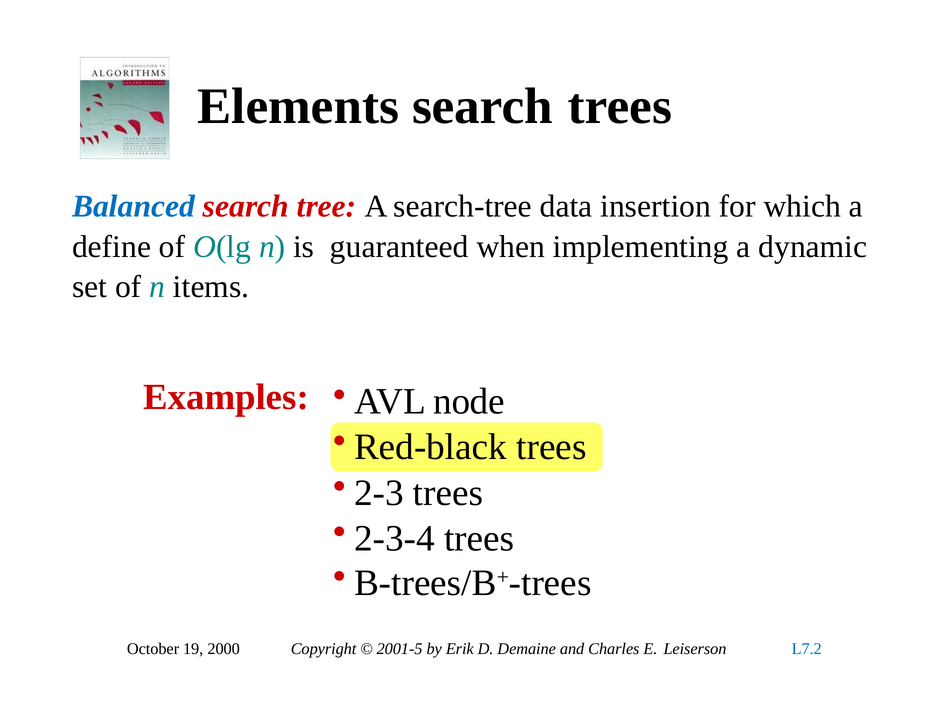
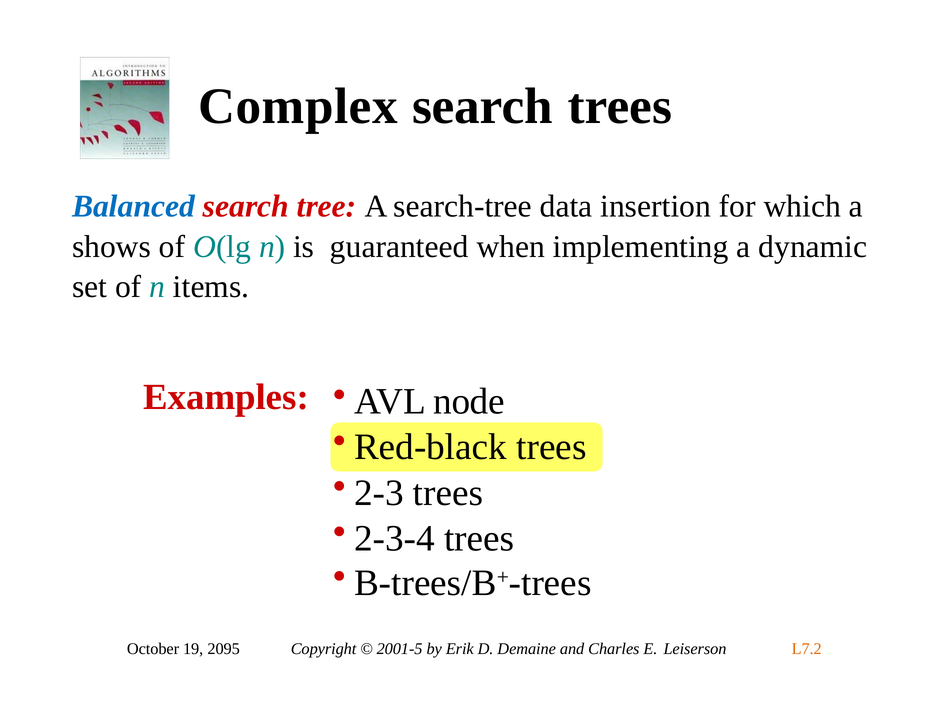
Elements: Elements -> Complex (298, 106)
define: define -> shows (112, 247)
2000: 2000 -> 2095 (224, 650)
L7.2 colour: blue -> orange (807, 650)
